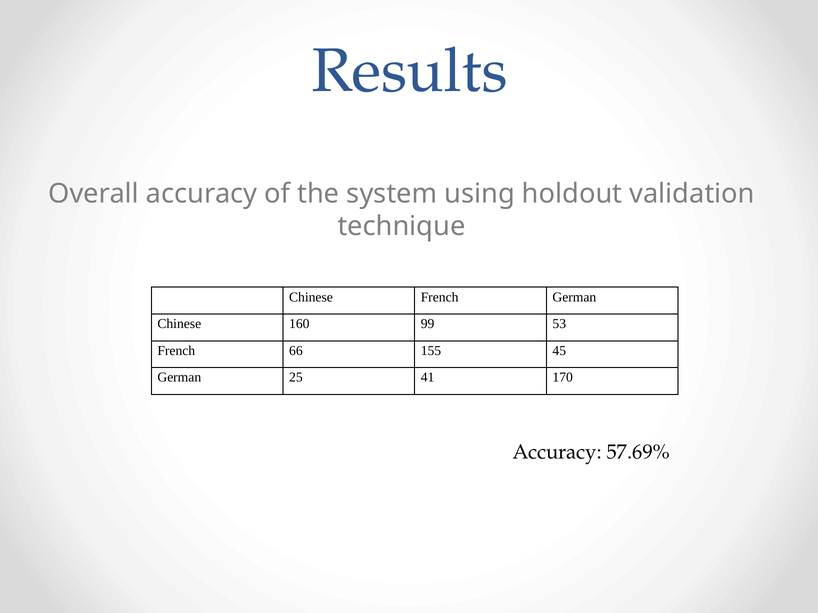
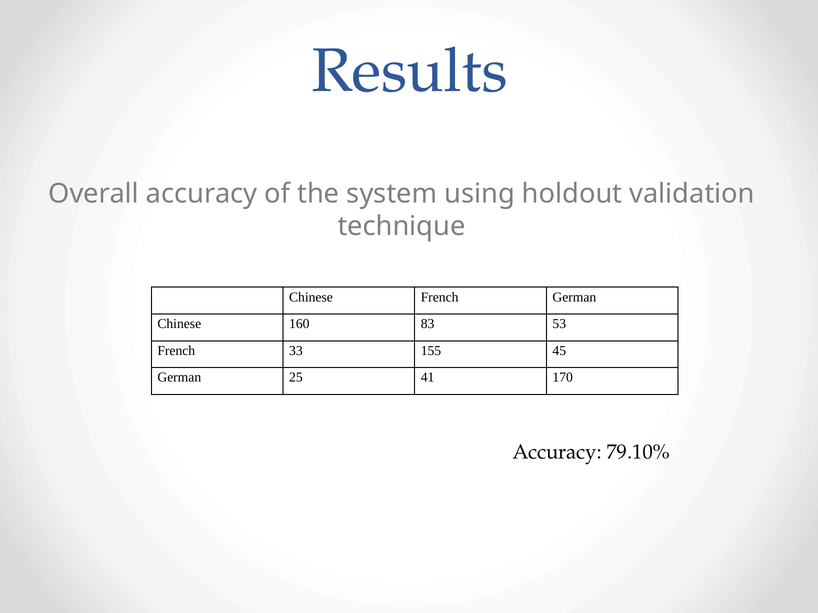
99: 99 -> 83 (428, 324)
66: 66 -> 33 (296, 351)
57.69%: 57.69% -> 79.10% (638, 452)
